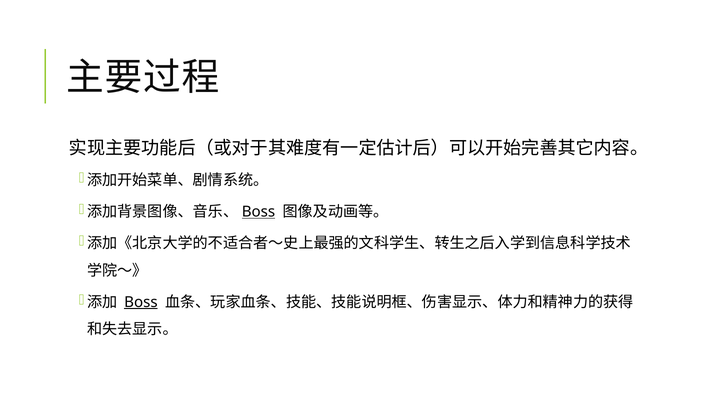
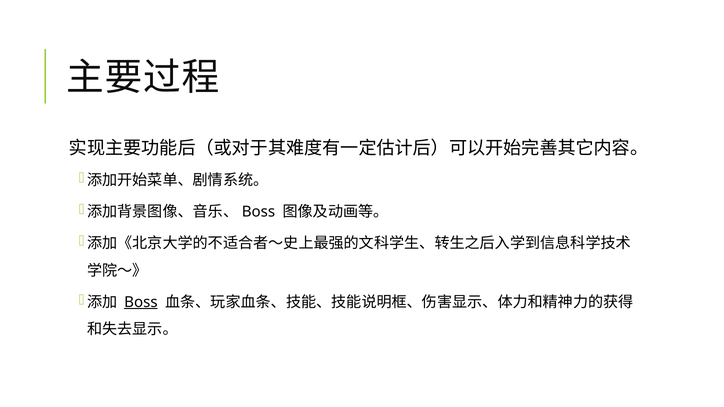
Boss underline: present -> none (258, 212)
